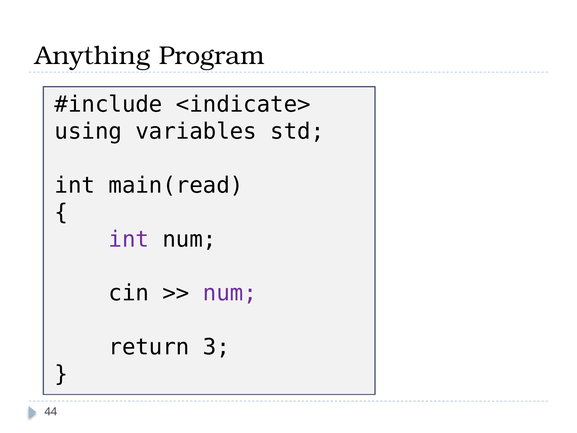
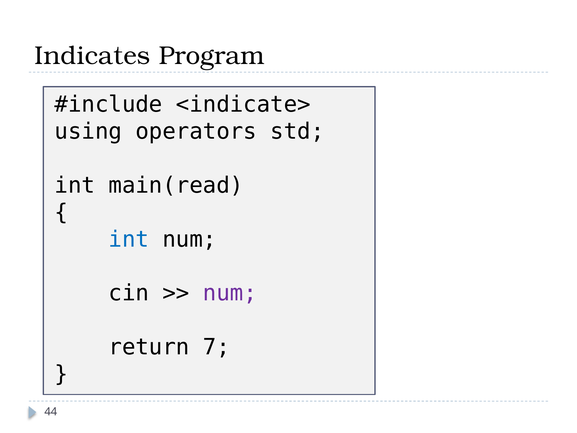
Anything: Anything -> Indicates (92, 56)
variables: variables -> operators (196, 131)
int colour: purple -> blue (129, 239)
3: 3 -> 7 (216, 347)
